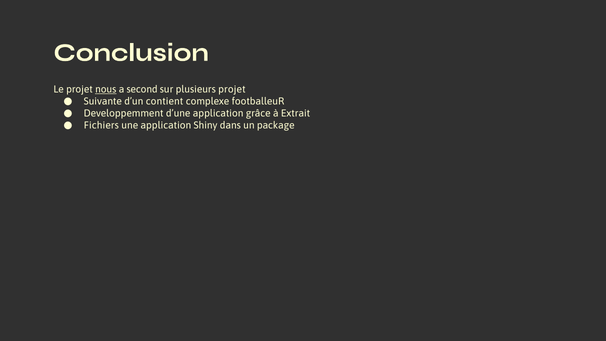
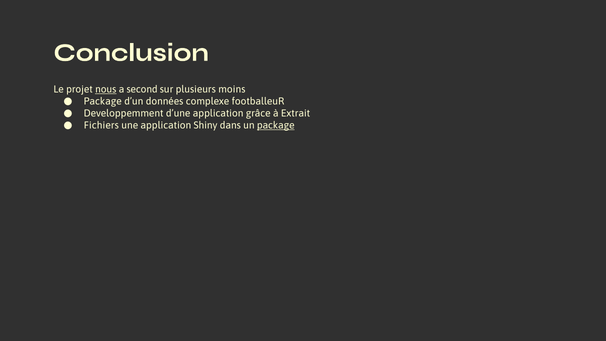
plusieurs projet: projet -> moins (232, 89)
Suivante: Suivante -> Package (103, 101)
contient: contient -> données (165, 101)
package underline: none -> present (276, 126)
